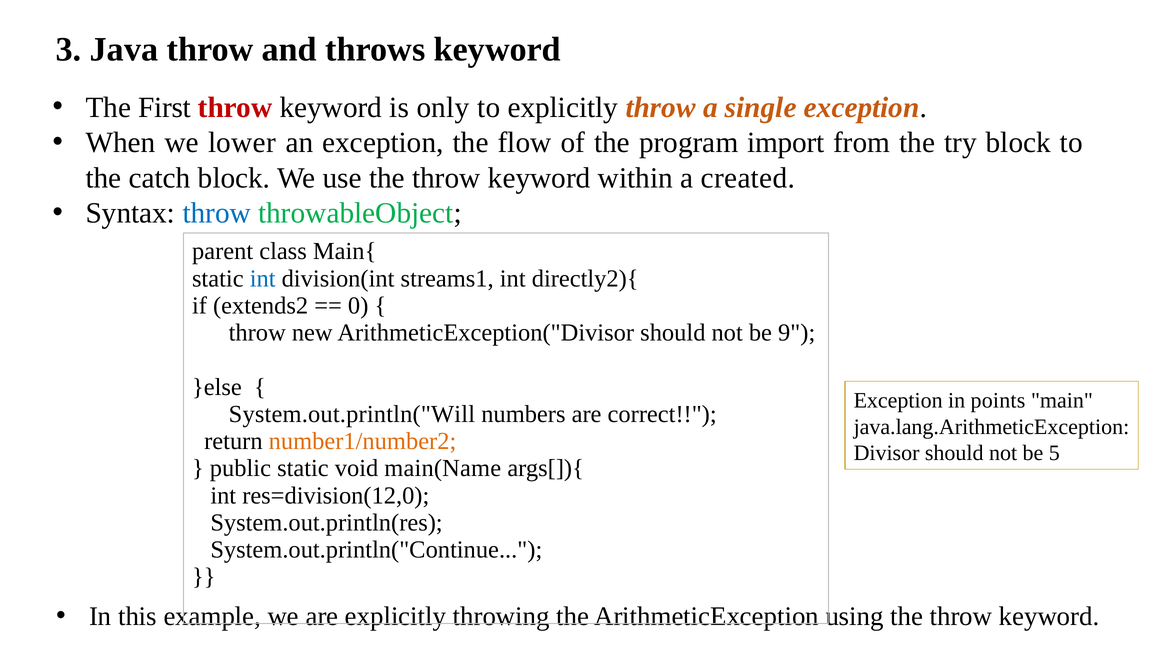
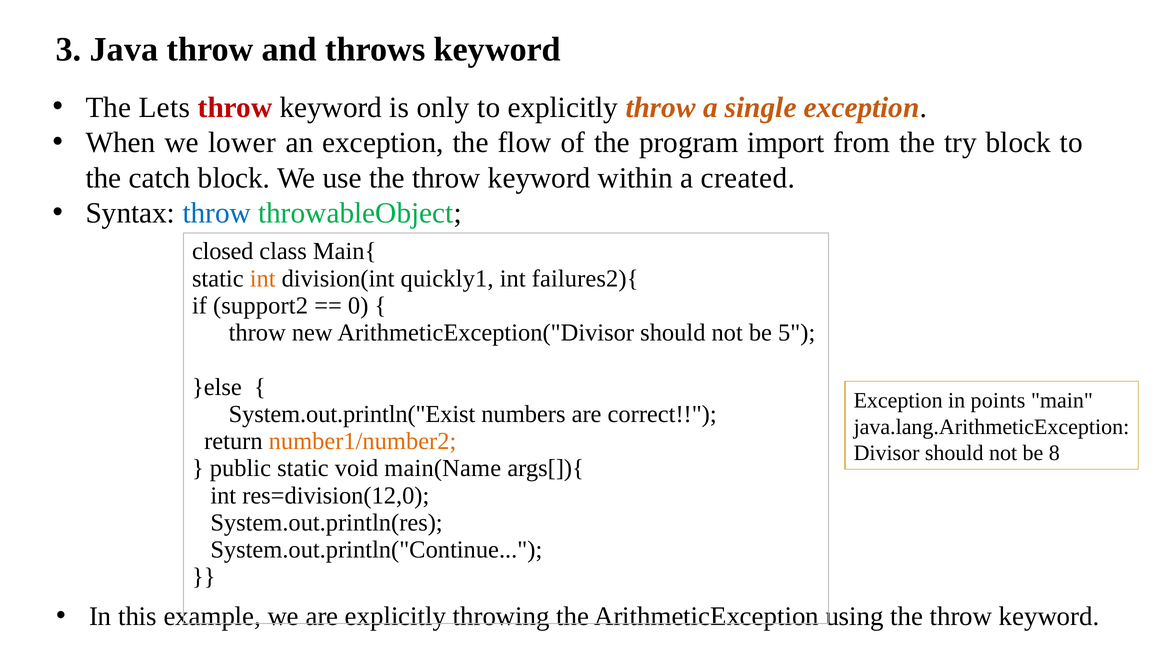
First: First -> Lets (164, 107)
parent: parent -> closed (223, 251)
int colour: blue -> orange (263, 278)
streams1: streams1 -> quickly1 (447, 278)
directly2){: directly2){ -> failures2){ (585, 278)
extends2: extends2 -> support2 (261, 306)
9: 9 -> 5 (797, 333)
System.out.println("Will: System.out.println("Will -> System.out.println("Exist (352, 414)
5: 5 -> 8 (1054, 453)
